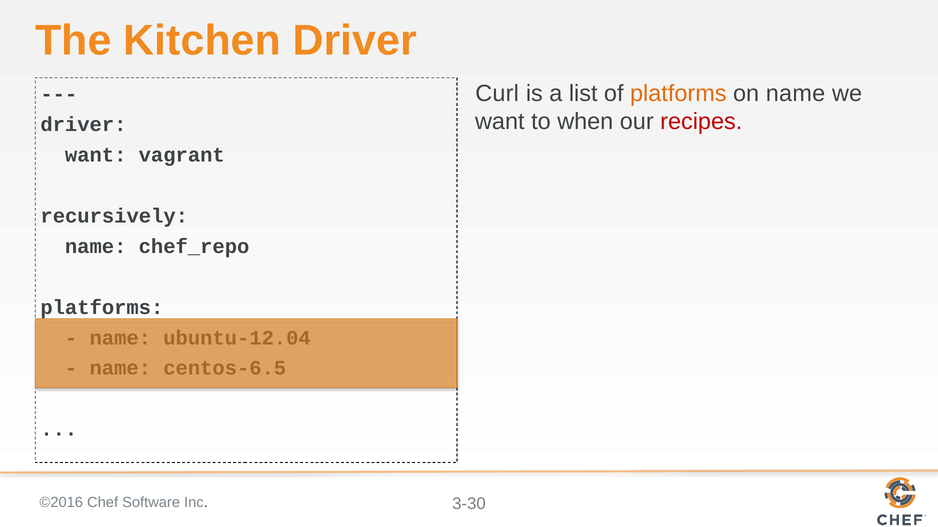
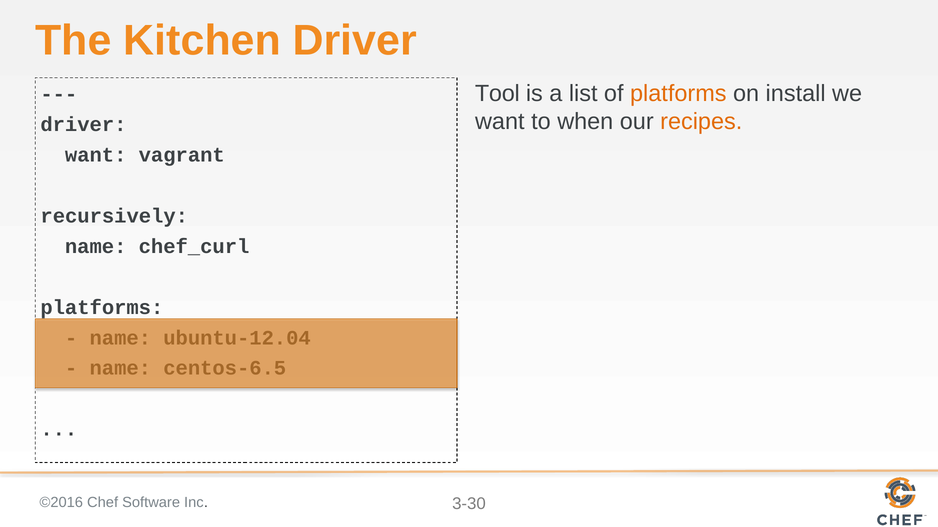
Curl: Curl -> Tool (497, 94)
on name: name -> install (796, 94)
recipes colour: red -> orange (701, 122)
chef_repo: chef_repo -> chef_curl (194, 247)
